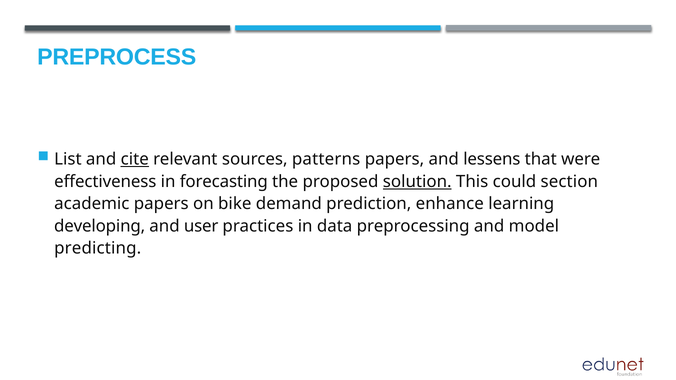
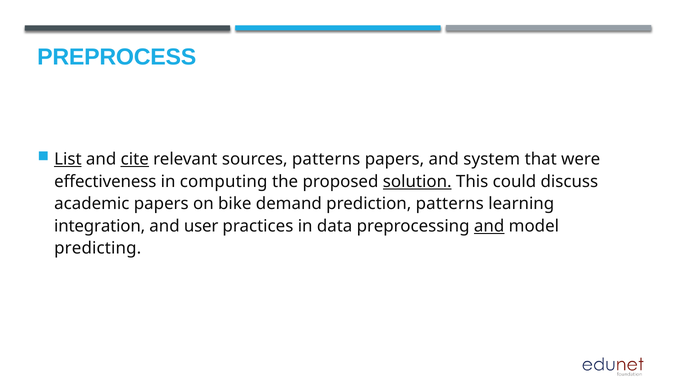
List underline: none -> present (68, 159)
lessens: lessens -> system (492, 159)
forecasting: forecasting -> computing (224, 182)
section: section -> discuss (569, 182)
prediction enhance: enhance -> patterns (450, 204)
developing: developing -> integration (100, 226)
and underline: none -> present (489, 226)
